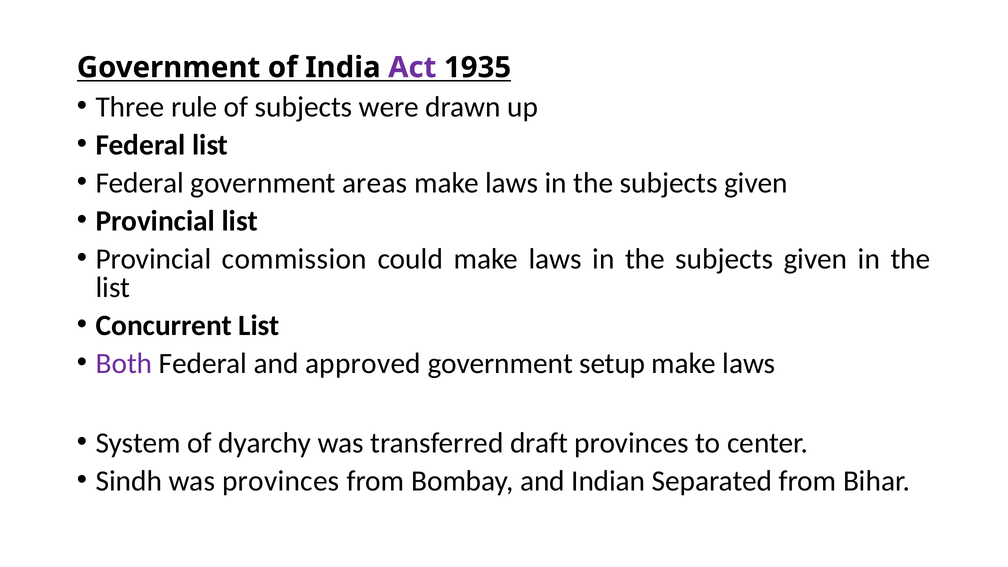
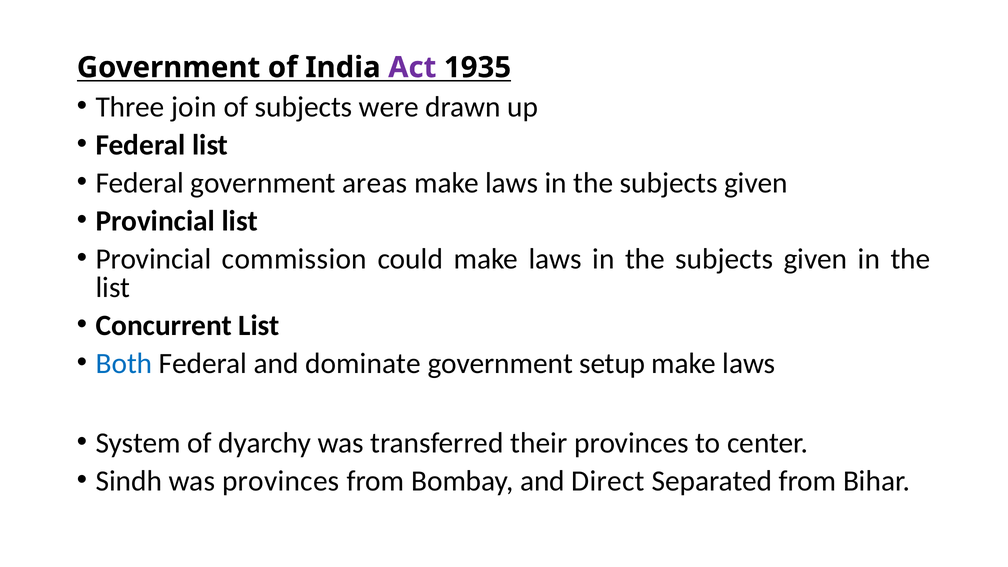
rule: rule -> join (194, 107)
Both colour: purple -> blue (124, 364)
approved: approved -> dominate (363, 364)
draft: draft -> their (539, 443)
Indian: Indian -> Direct (608, 481)
